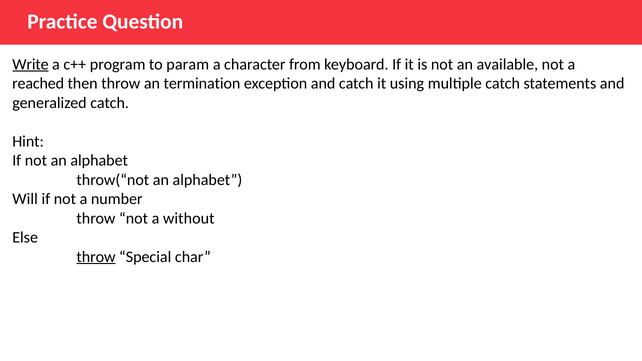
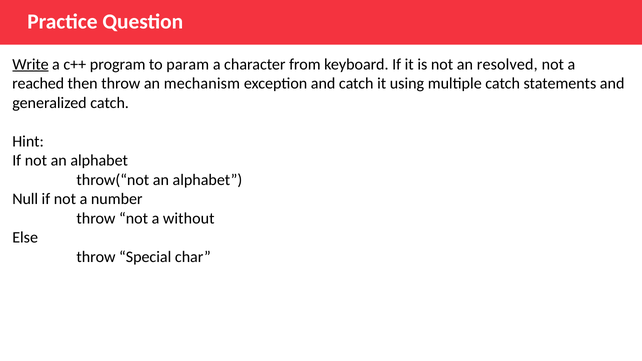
available: available -> resolved (507, 64)
termination: termination -> mechanism (202, 84)
Will: Will -> Null (25, 199)
throw underline: present -> none (96, 257)
